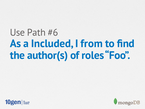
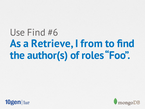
Use Path: Path -> Find (36, 32)
Included: Included -> Retrieve (52, 43)
